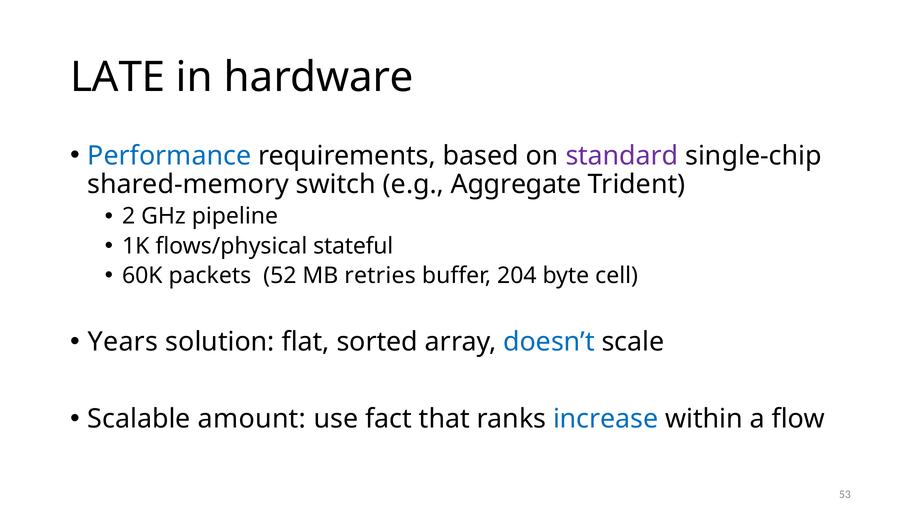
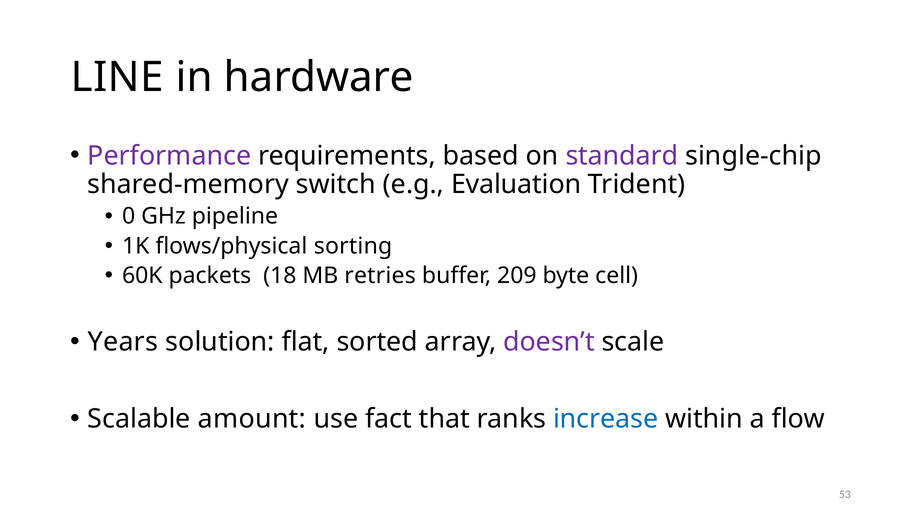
LATE: LATE -> LINE (117, 77)
Performance colour: blue -> purple (169, 156)
Aggregate: Aggregate -> Evaluation (516, 185)
2: 2 -> 0 (129, 216)
stateful: stateful -> sorting (353, 246)
52: 52 -> 18 (280, 276)
204: 204 -> 209 (517, 276)
doesn’t colour: blue -> purple (549, 342)
